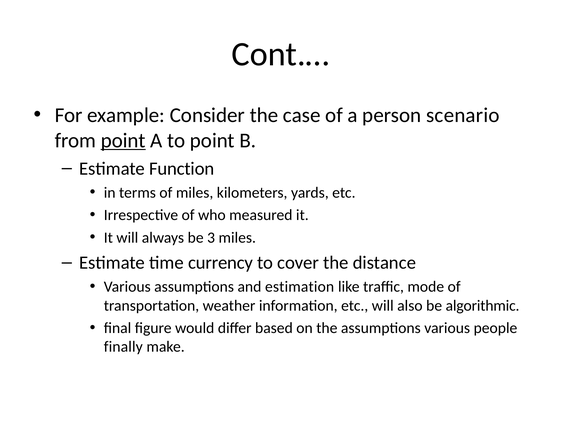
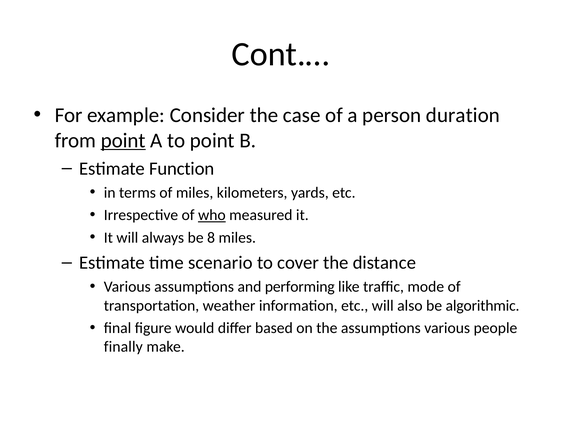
scenario: scenario -> duration (463, 115)
who underline: none -> present (212, 215)
3: 3 -> 8 (211, 237)
currency: currency -> scenario (220, 263)
estimation: estimation -> performing (300, 287)
